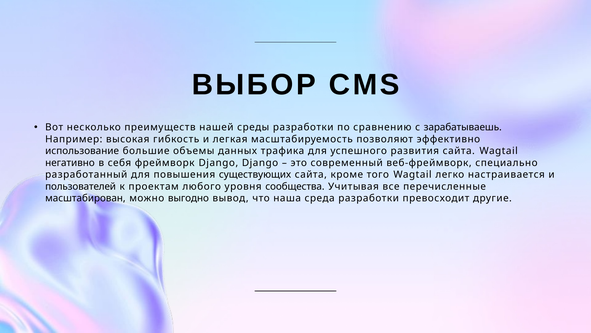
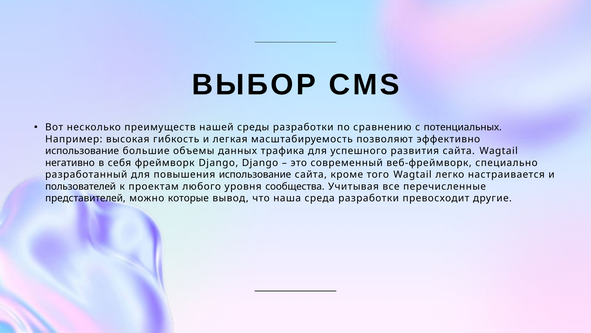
зарабатываешь: зарабатываешь -> потенциальных (463, 127)
повышения существующих: существующих -> использование (255, 174)
масштабирован: масштабирован -> представителей (85, 198)
выгодно: выгодно -> которые (188, 198)
